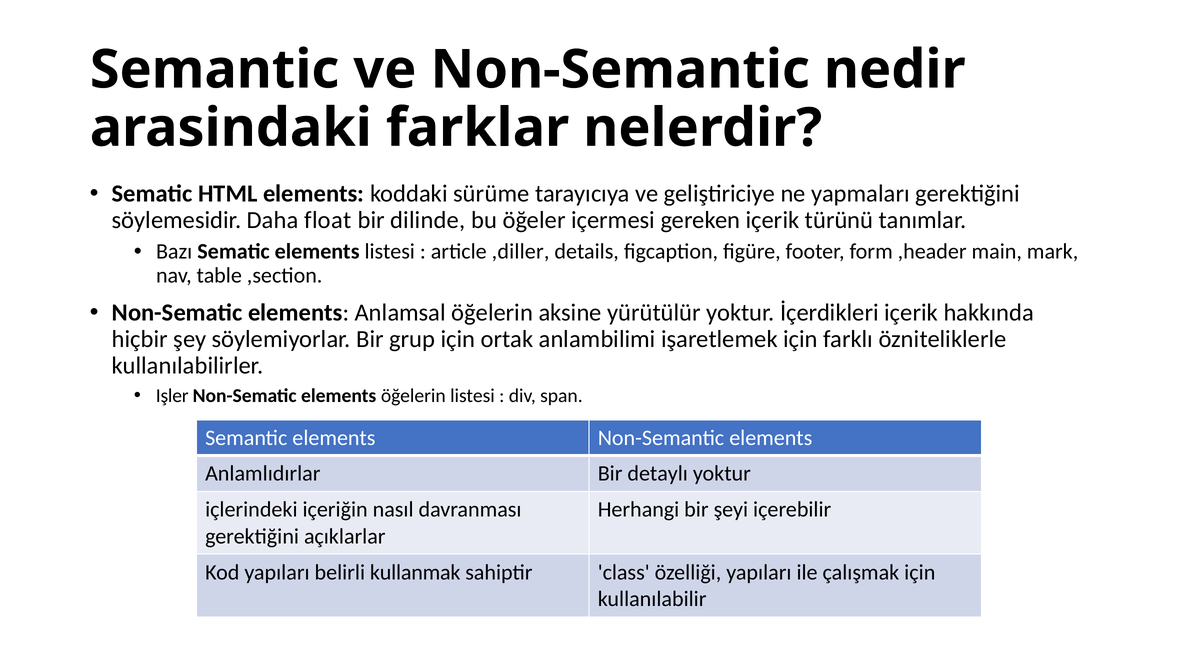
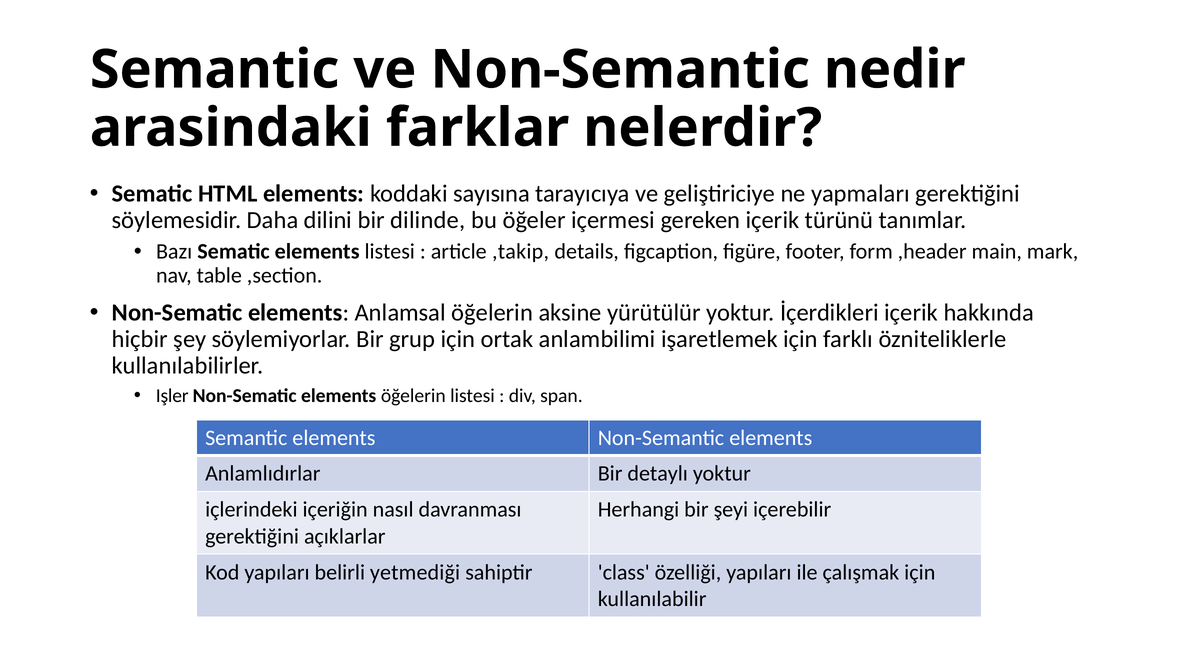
sürüme: sürüme -> sayısına (492, 194)
float: float -> dilini (328, 220)
,diller: ,diller -> ,takip (521, 252)
kullanmak: kullanmak -> yetmediği (415, 573)
